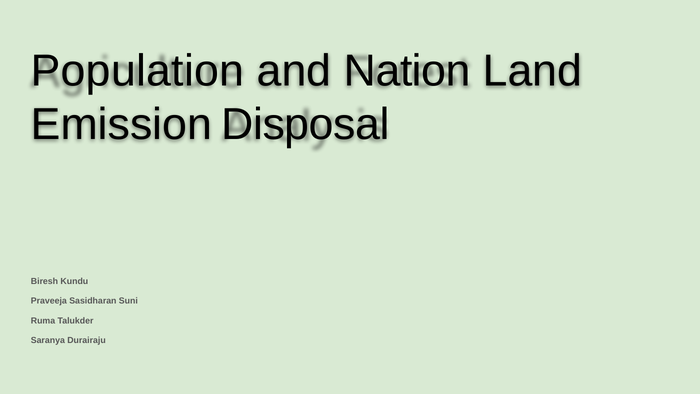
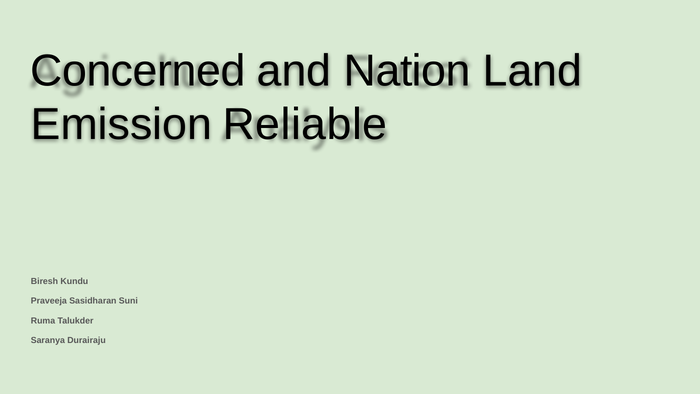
Population: Population -> Concerned (138, 71)
Disposal: Disposal -> Reliable (305, 125)
